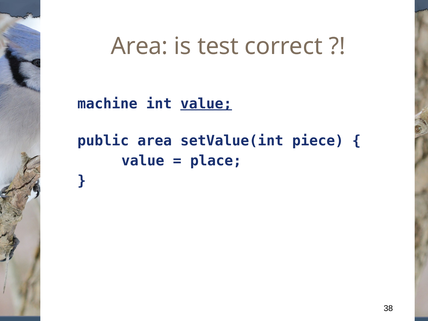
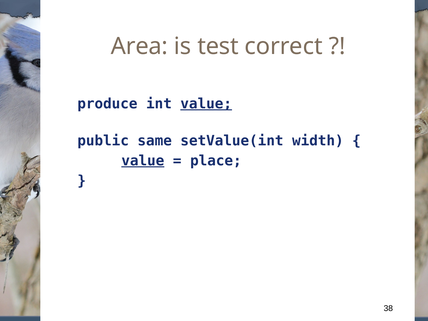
machine: machine -> produce (107, 104)
public area: area -> same (155, 141)
piece: piece -> width (318, 141)
value underline: none -> present (143, 161)
